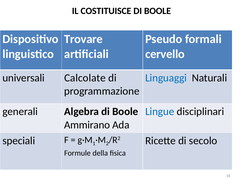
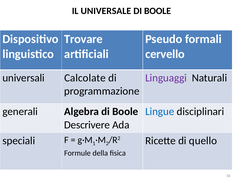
COSTITUISCE: COSTITUISCE -> UNIVERSALE (106, 11)
Linguaggi colour: blue -> purple (166, 78)
Ammirano: Ammirano -> Descrivere (87, 125)
secolo: secolo -> quello (203, 141)
